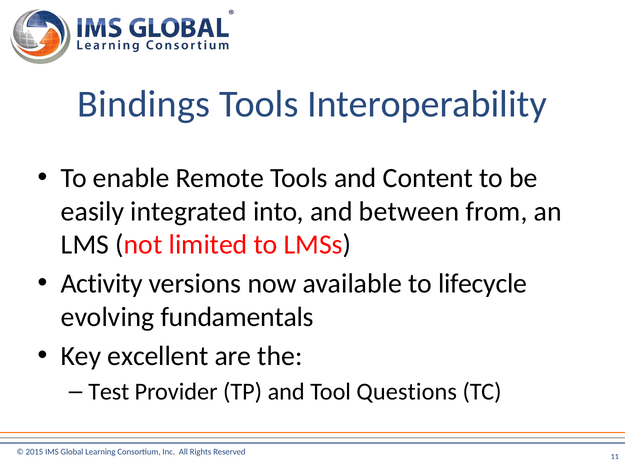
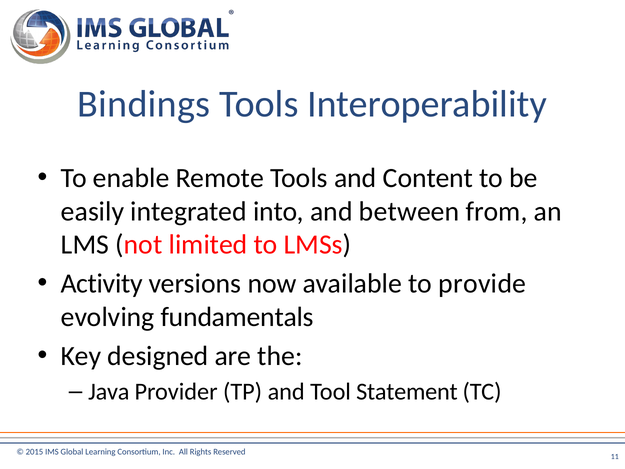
lifecycle: lifecycle -> provide (482, 284)
excellent: excellent -> designed (158, 356)
Test: Test -> Java (109, 392)
Questions: Questions -> Statement (407, 392)
